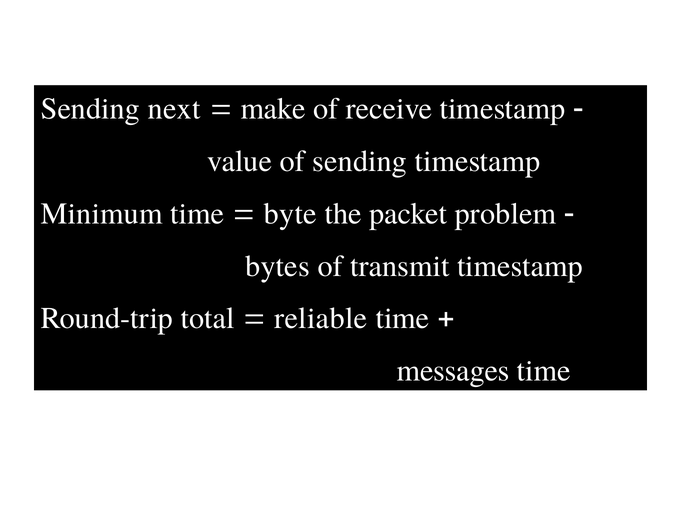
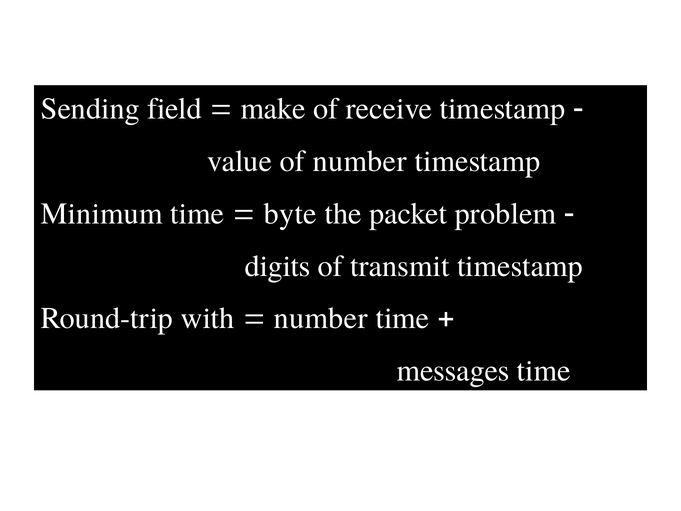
next: next -> field (175, 109)
of sending: sending -> number (360, 161)
bytes: bytes -> digits (278, 266)
total: total -> with (208, 318)
reliable: reliable -> number (321, 318)
